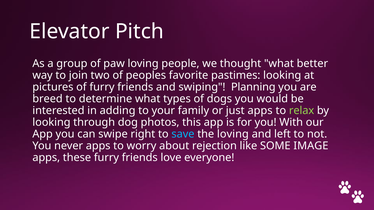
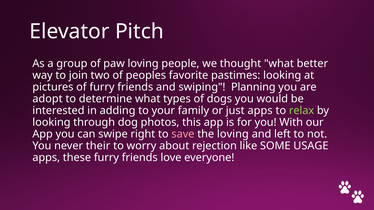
breed: breed -> adopt (48, 99)
save colour: light blue -> pink (183, 134)
never apps: apps -> their (98, 146)
IMAGE: IMAGE -> USAGE (311, 146)
